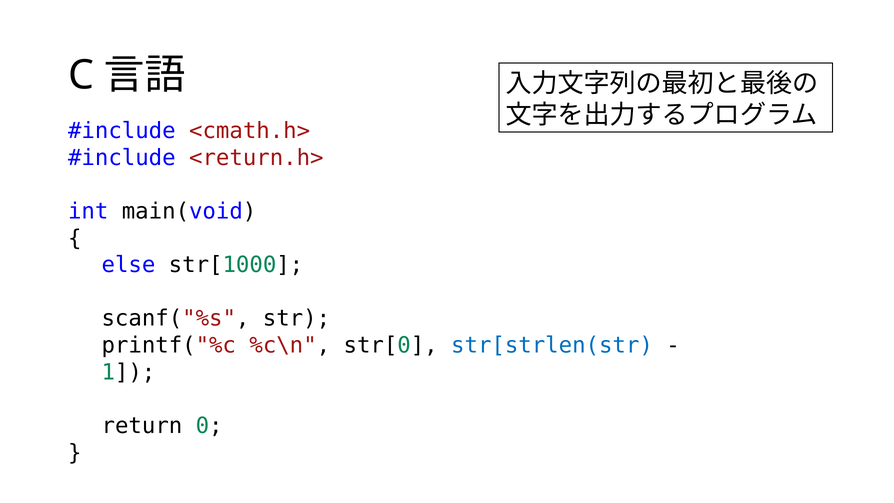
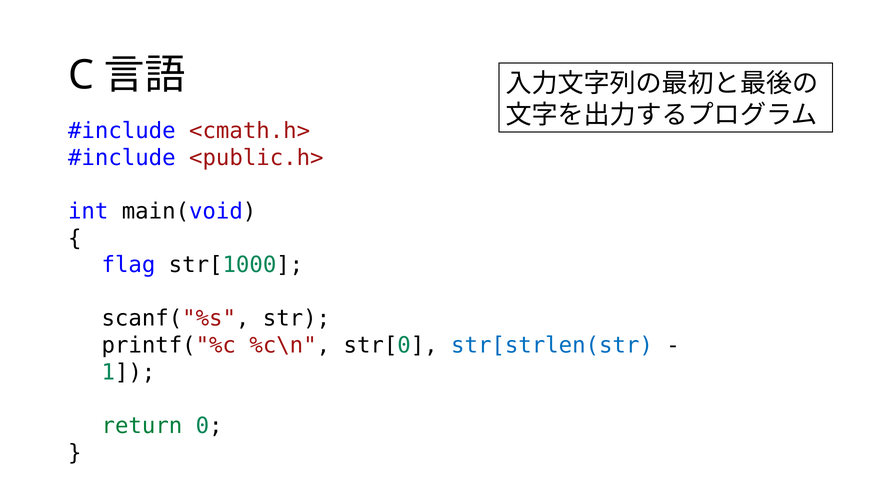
<return.h>: <return.h> -> <public.h> (256, 158)
else: else -> flag (128, 265)
return colour: black -> green (142, 426)
